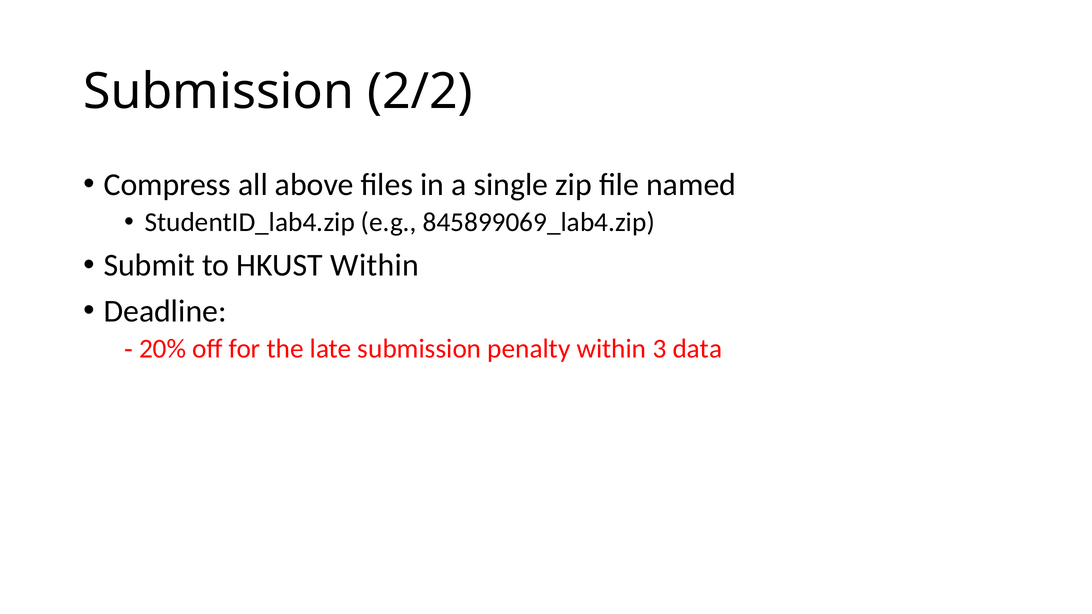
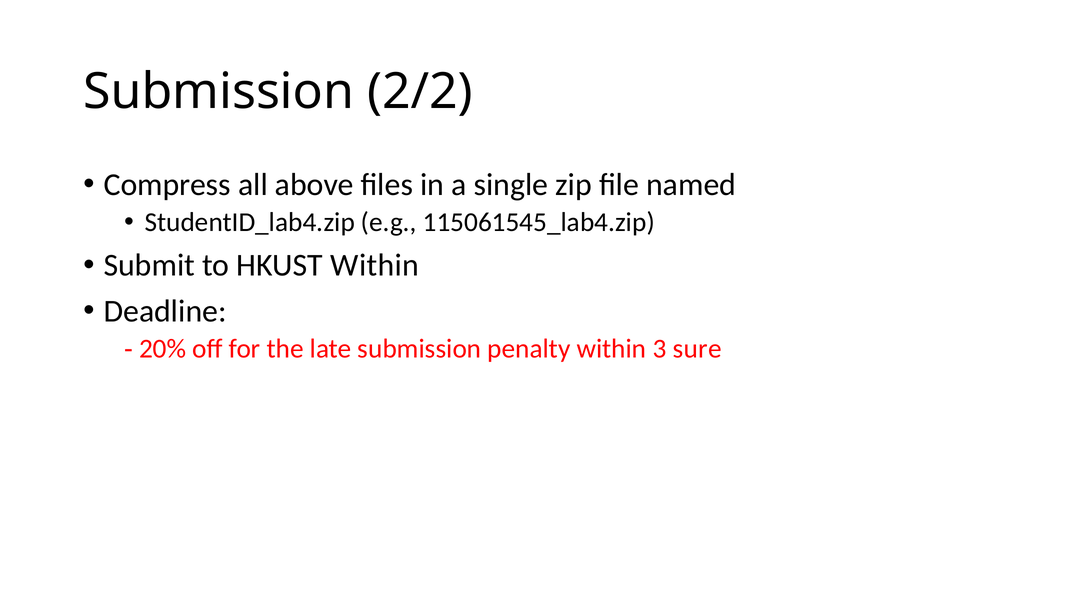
845899069_lab4.zip: 845899069_lab4.zip -> 115061545_lab4.zip (539, 222)
data: data -> sure (697, 349)
